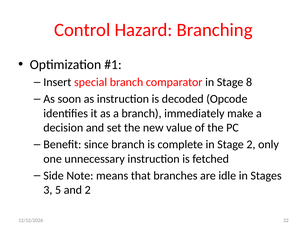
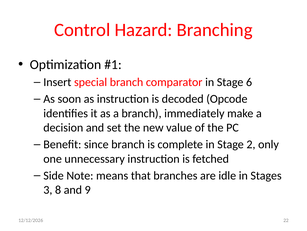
8: 8 -> 6 (249, 82)
5: 5 -> 8 (58, 189)
and 2: 2 -> 9 (88, 189)
